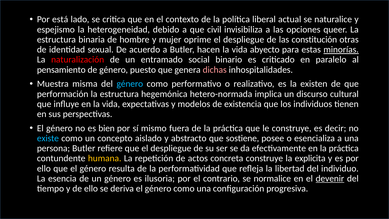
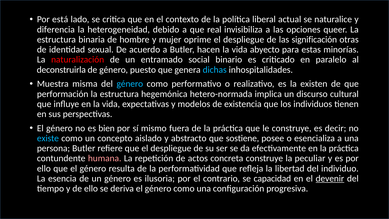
espejismo: espejismo -> diferencia (56, 29)
civil: civil -> real (214, 29)
constitución: constitución -> significación (314, 39)
minorías underline: present -> none (341, 50)
pensamiento: pensamiento -> deconstruirla (61, 70)
dichas colour: pink -> light blue (215, 70)
humana colour: yellow -> pink (105, 158)
explicita: explicita -> peculiar (310, 158)
normalice: normalice -> capacidad (272, 178)
